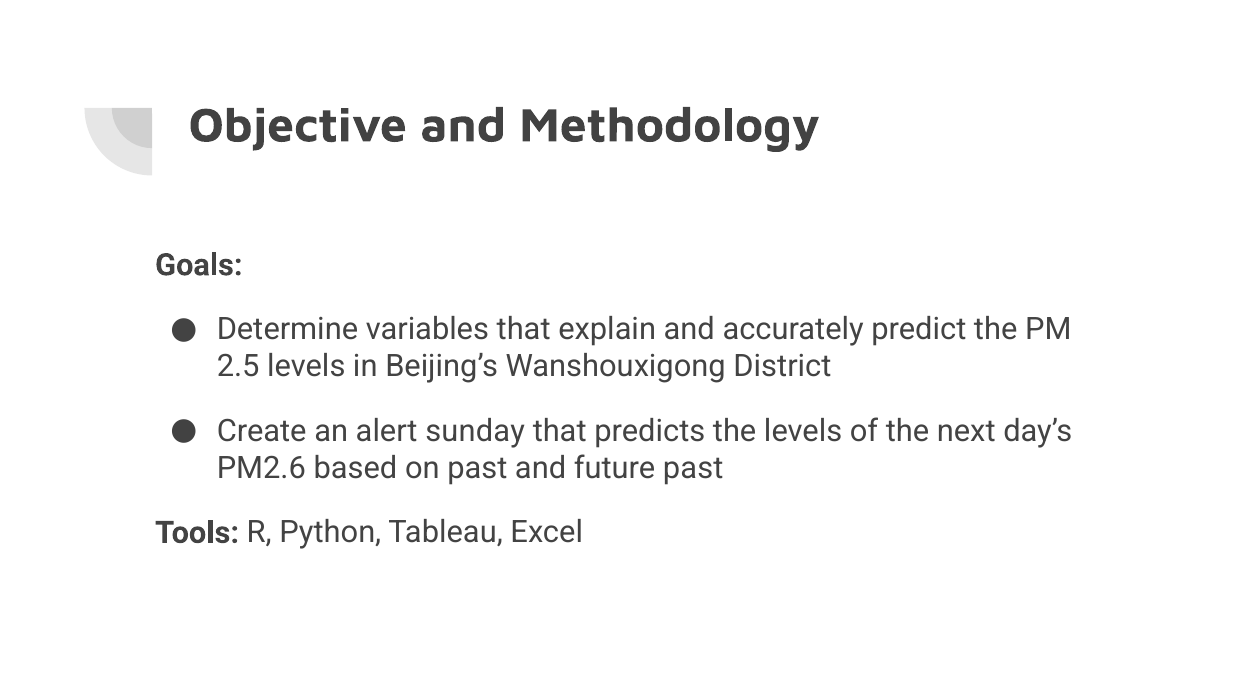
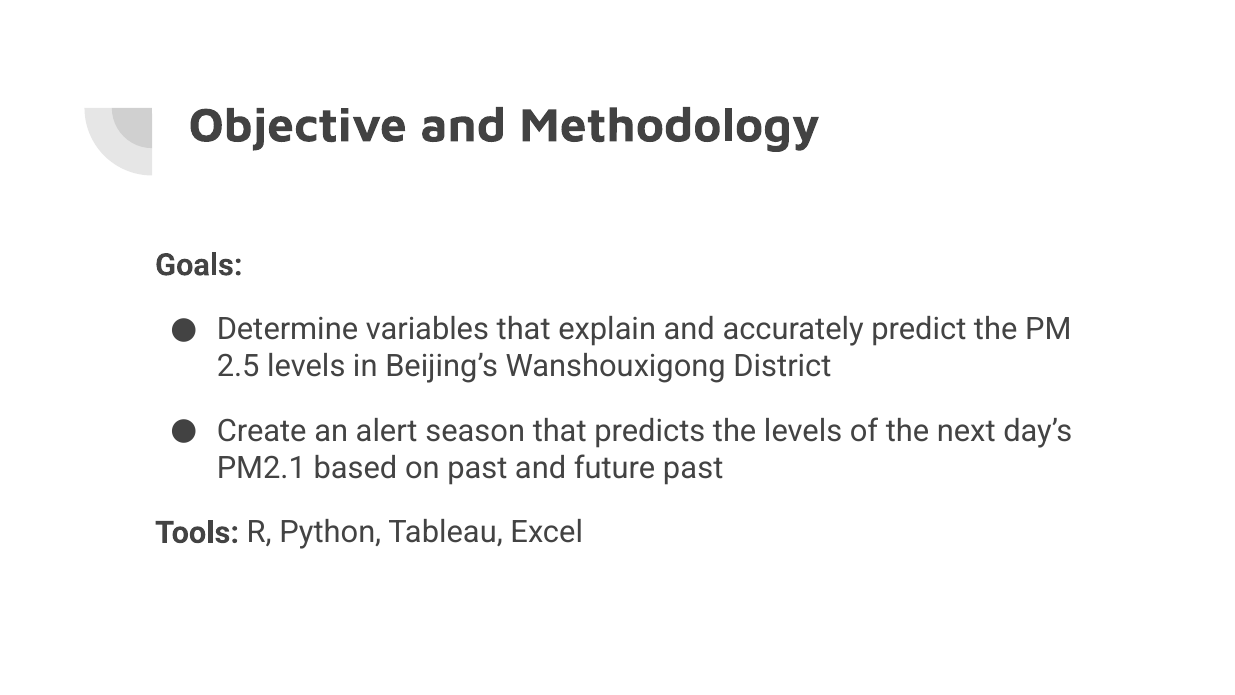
sunday: sunday -> season (475, 431)
PM2.6: PM2.6 -> PM2.1 (261, 468)
